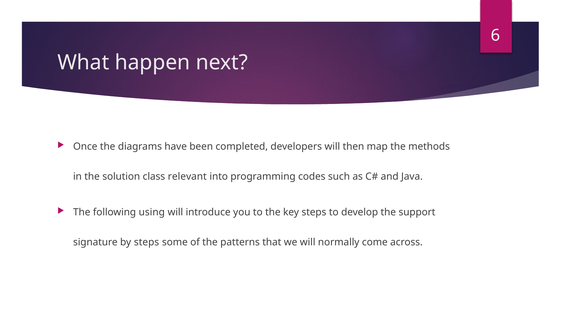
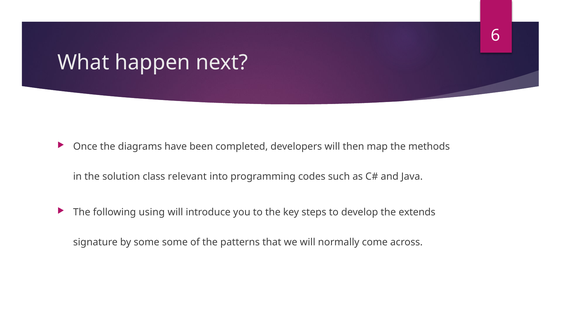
support: support -> extends (417, 212)
by steps: steps -> some (147, 242)
